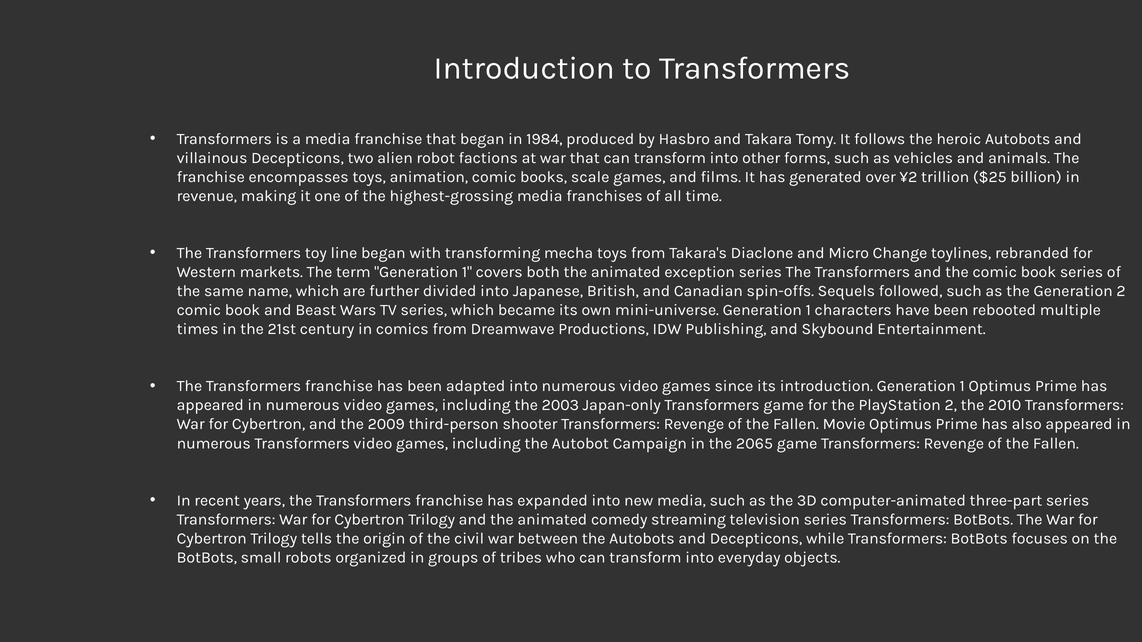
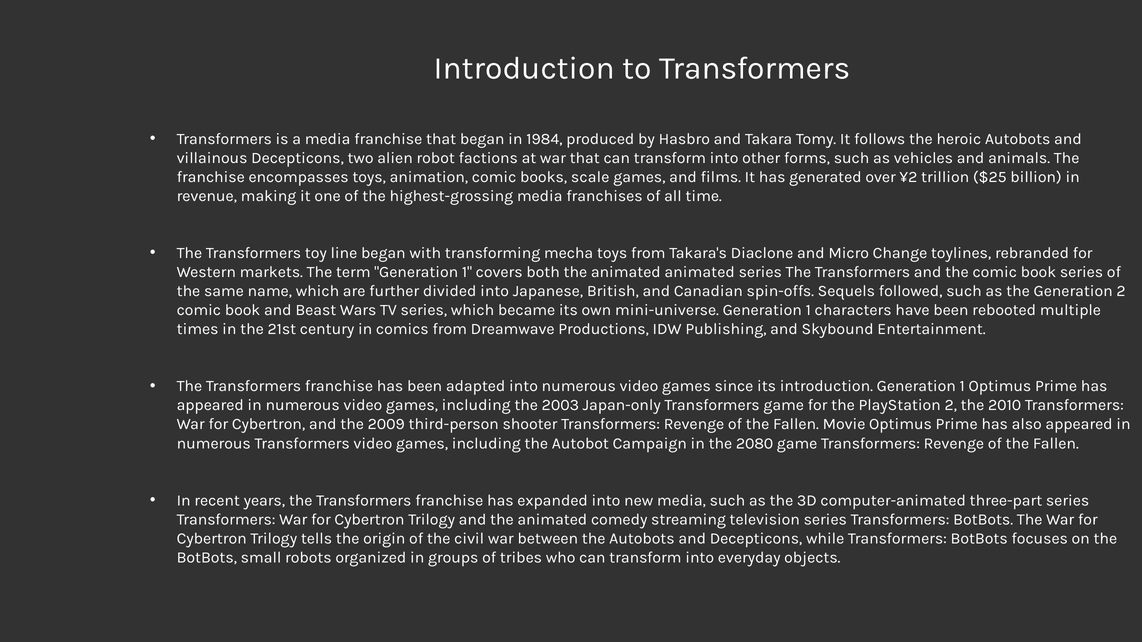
animated exception: exception -> animated (700, 272)
2065: 2065 -> 2080 (755, 444)
